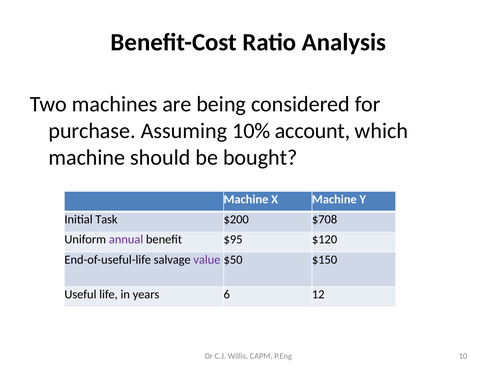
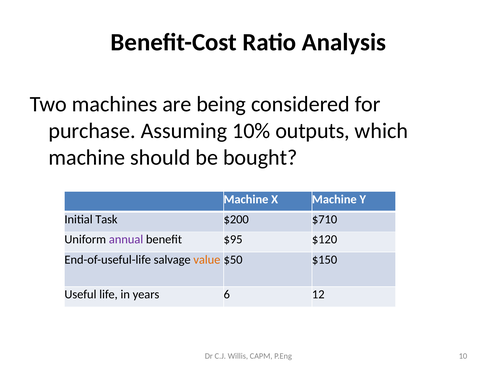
account: account -> outputs (313, 131)
$708: $708 -> $710 (325, 219)
value colour: purple -> orange (207, 259)
